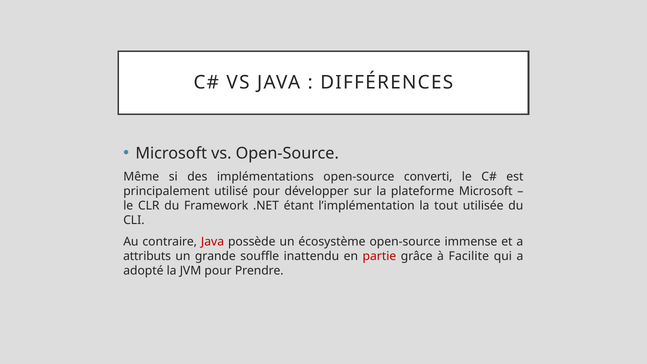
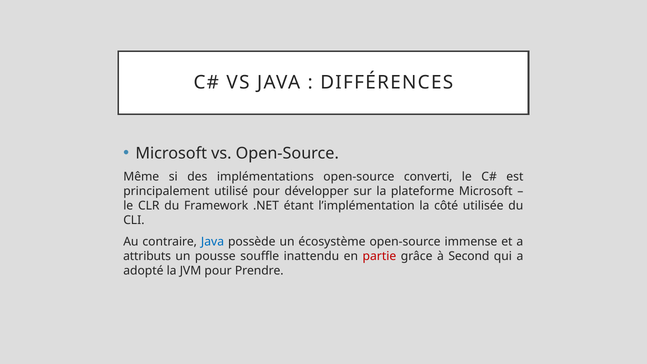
tout: tout -> côté (446, 206)
Java colour: red -> blue (213, 242)
grande: grande -> pousse (215, 256)
Facilite: Facilite -> Second (469, 256)
